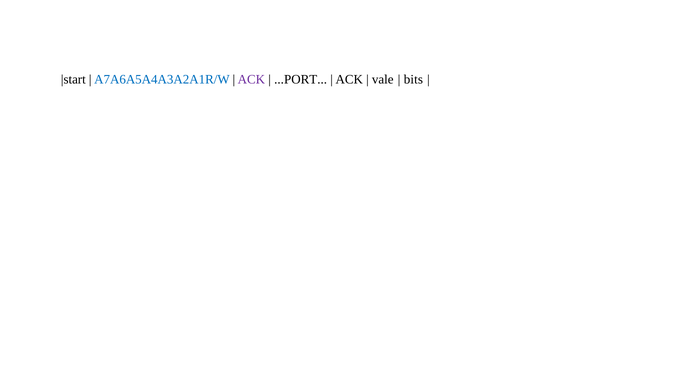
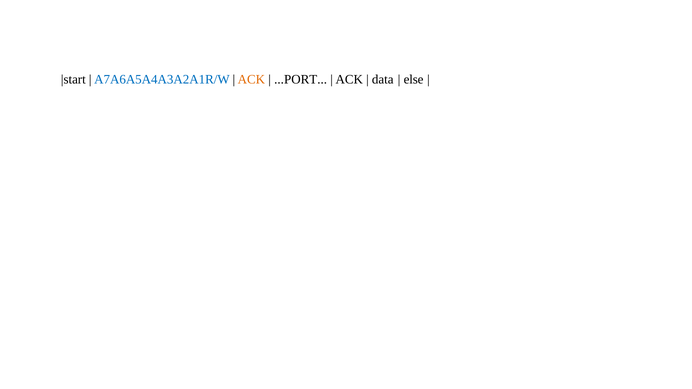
ACK colour: purple -> orange (251, 80)
vale: vale -> data (383, 80)
bits: bits -> else (414, 80)
